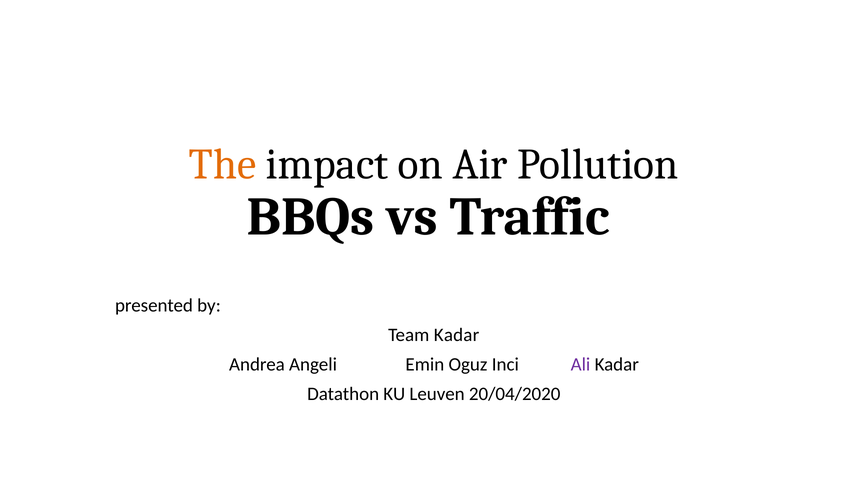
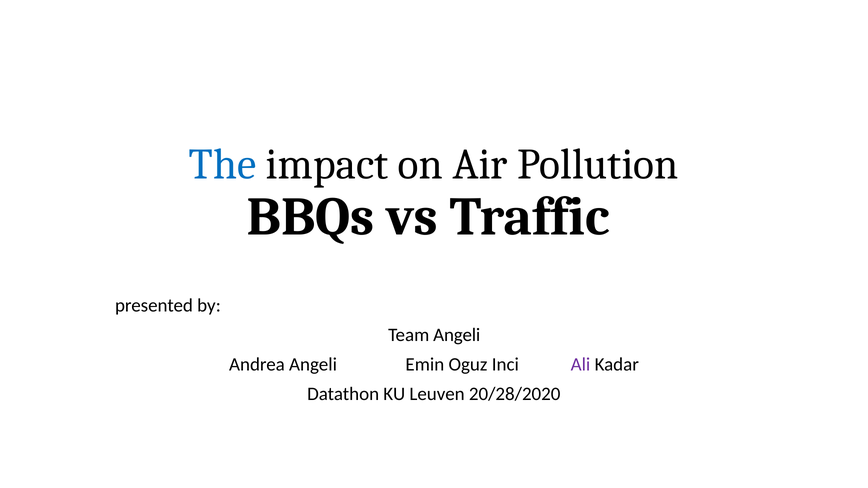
The colour: orange -> blue (223, 164)
Team Kadar: Kadar -> Angeli (457, 335)
20/04/2020: 20/04/2020 -> 20/28/2020 (515, 394)
